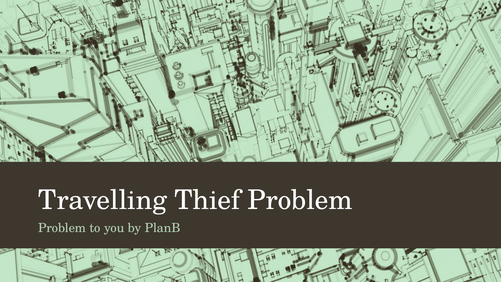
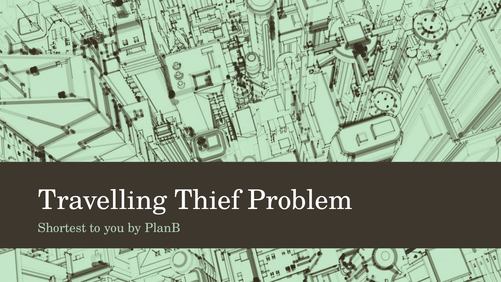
Problem: Problem -> Shortest (62, 228)
